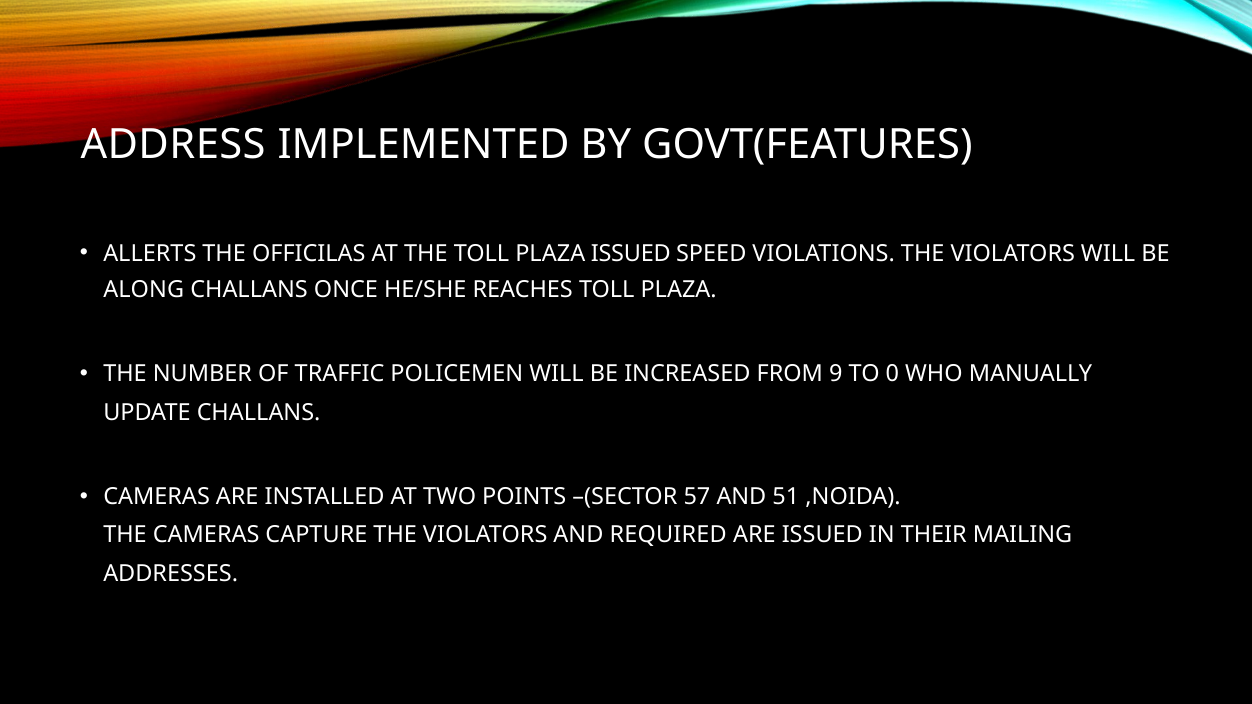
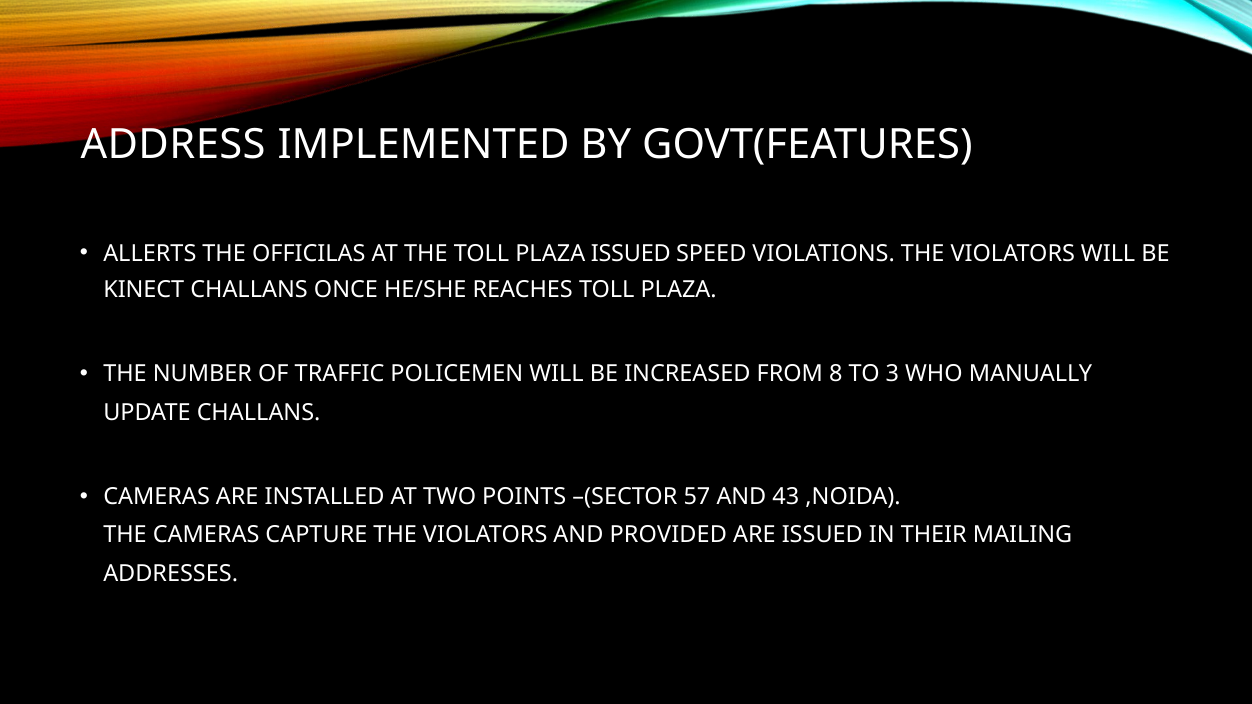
ALONG: ALONG -> KINECT (144, 290)
9: 9 -> 8 (836, 374)
0: 0 -> 3 (892, 374)
51: 51 -> 43 (786, 497)
REQUIRED: REQUIRED -> PROVIDED (668, 535)
